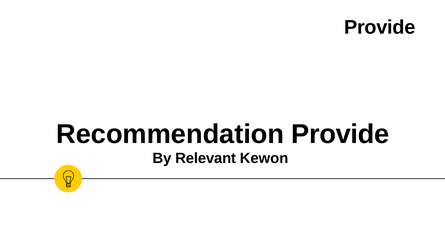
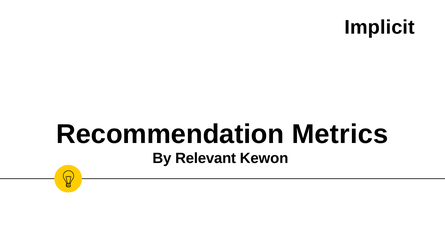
Provide: Provide -> Implicit (380, 27)
Recommendation Provide: Provide -> Metrics (340, 134)
